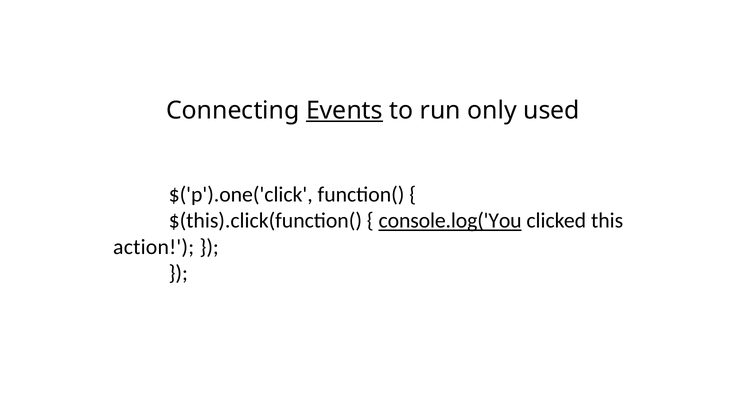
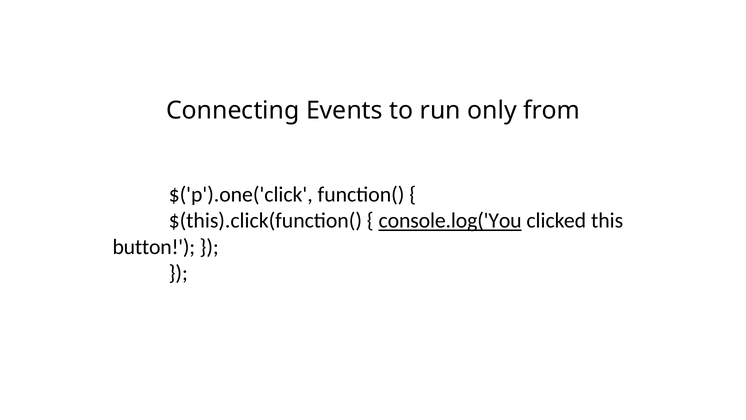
Events underline: present -> none (344, 110)
used: used -> from (552, 110)
action: action -> button (154, 247)
